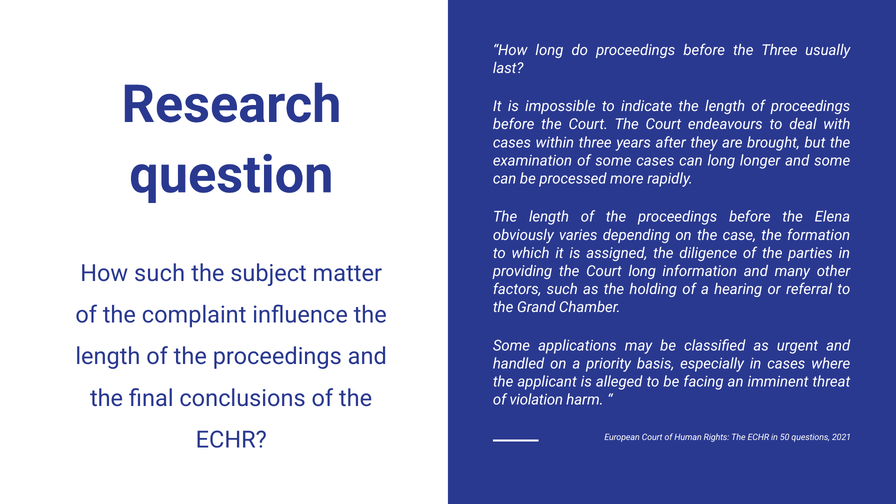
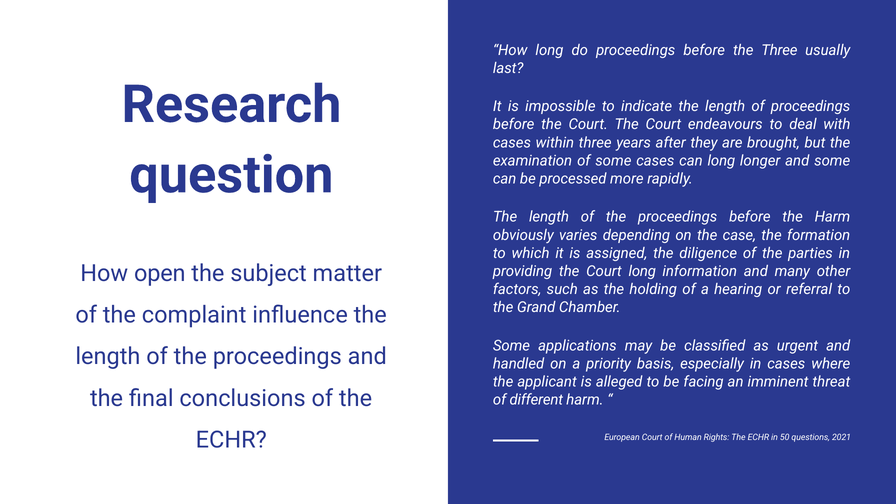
the Elena: Elena -> Harm (832, 217)
How such: such -> open (160, 273)
violation: violation -> different (536, 400)
